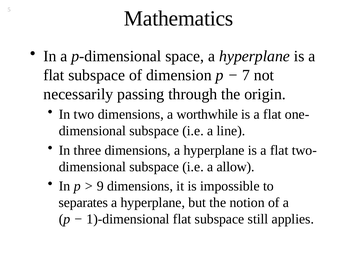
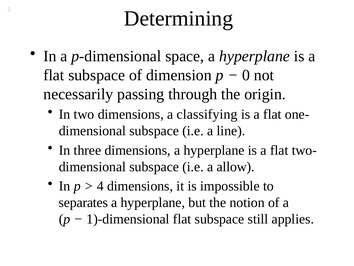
Mathematics: Mathematics -> Determining (179, 18)
7: 7 -> 0 (246, 75)
worthwhile: worthwhile -> classifying (207, 114)
9: 9 -> 4 (100, 186)
